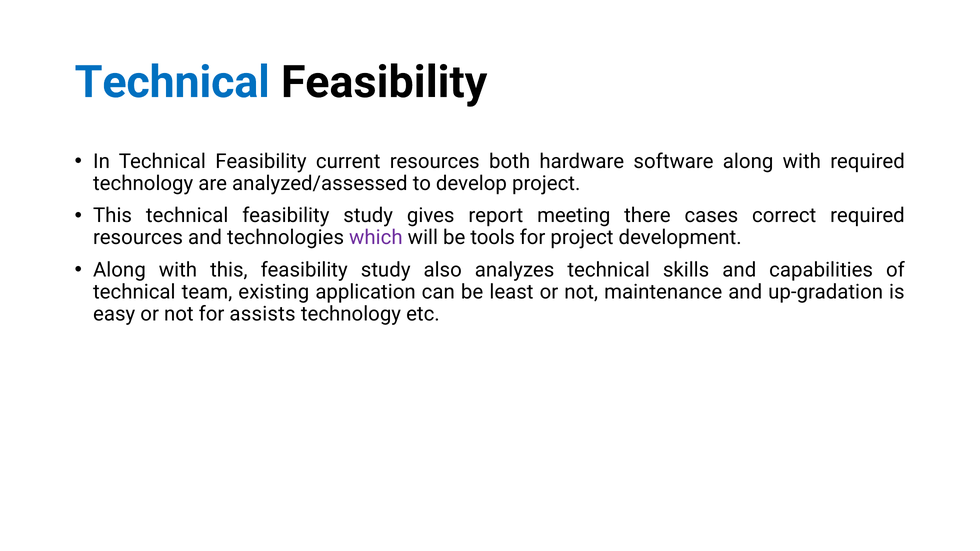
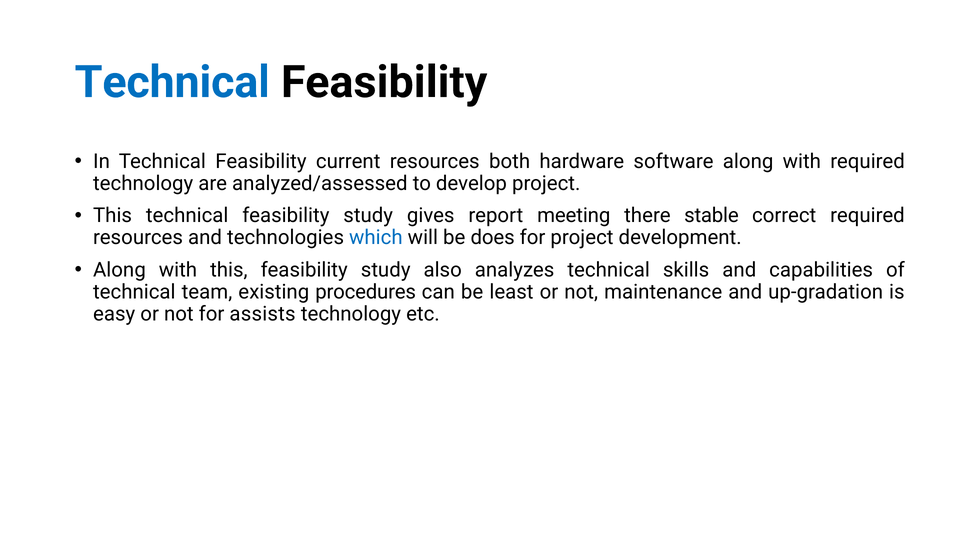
cases: cases -> stable (711, 216)
which colour: purple -> blue (376, 238)
tools: tools -> does (493, 238)
application: application -> procedures (366, 292)
